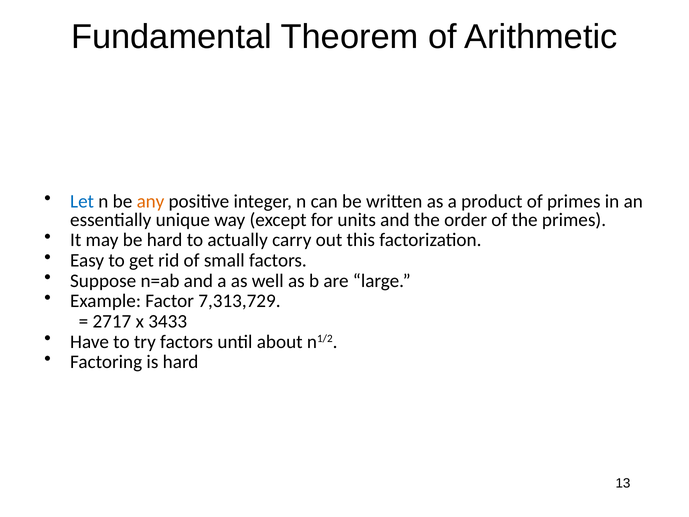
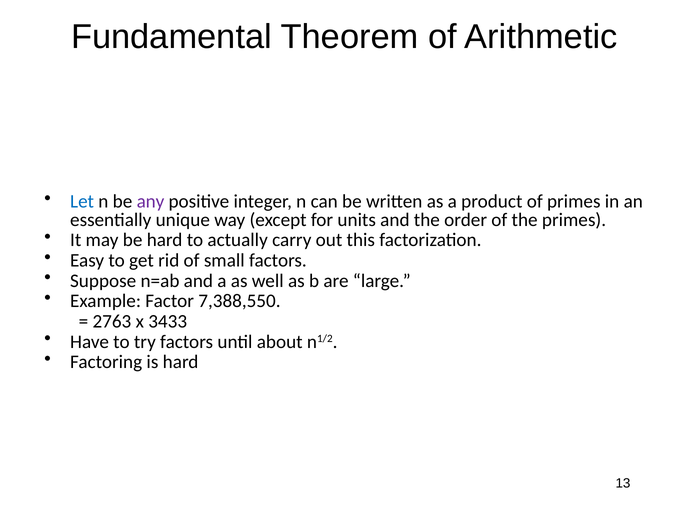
any colour: orange -> purple (150, 201)
7,313,729: 7,313,729 -> 7,388,550 (239, 301)
2717: 2717 -> 2763 (112, 321)
